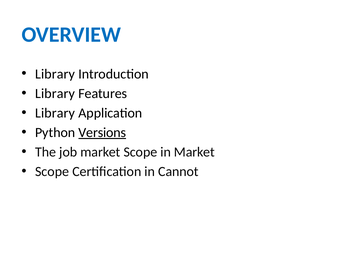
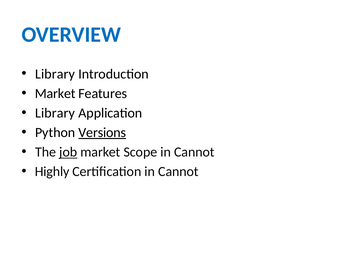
Library: Library -> Market (55, 94)
job underline: none -> present (68, 152)
Scope in Market: Market -> Cannot (194, 152)
Scope: Scope -> Highly (52, 172)
